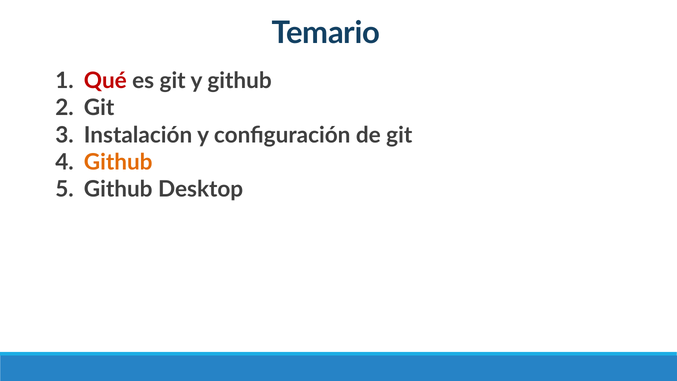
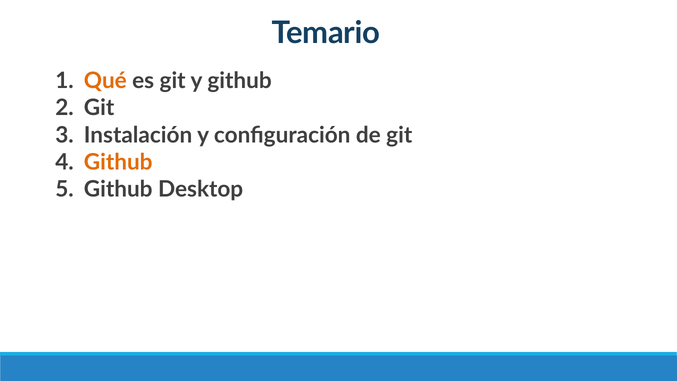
Qué colour: red -> orange (105, 81)
